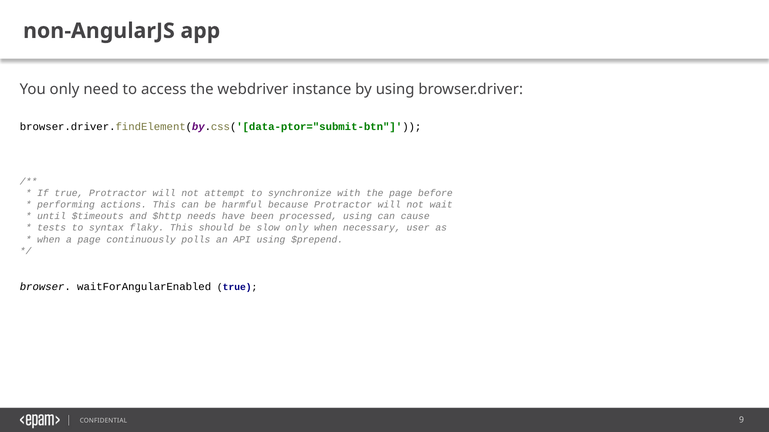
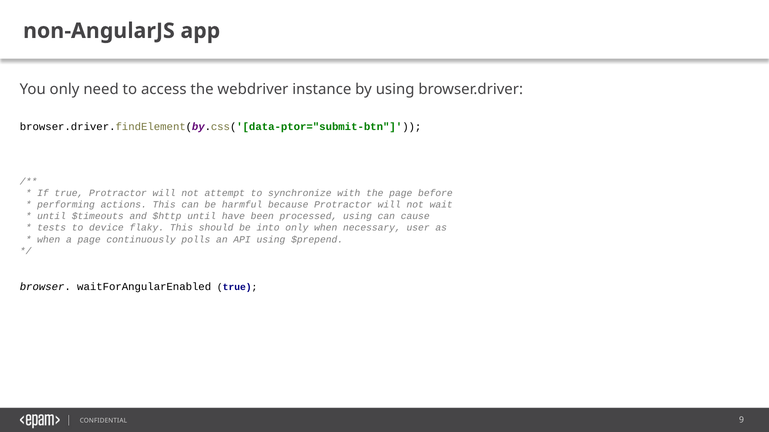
$http needs: needs -> until (202, 217)
syntax: syntax -> device (106, 228)
slow: slow -> into (268, 228)
